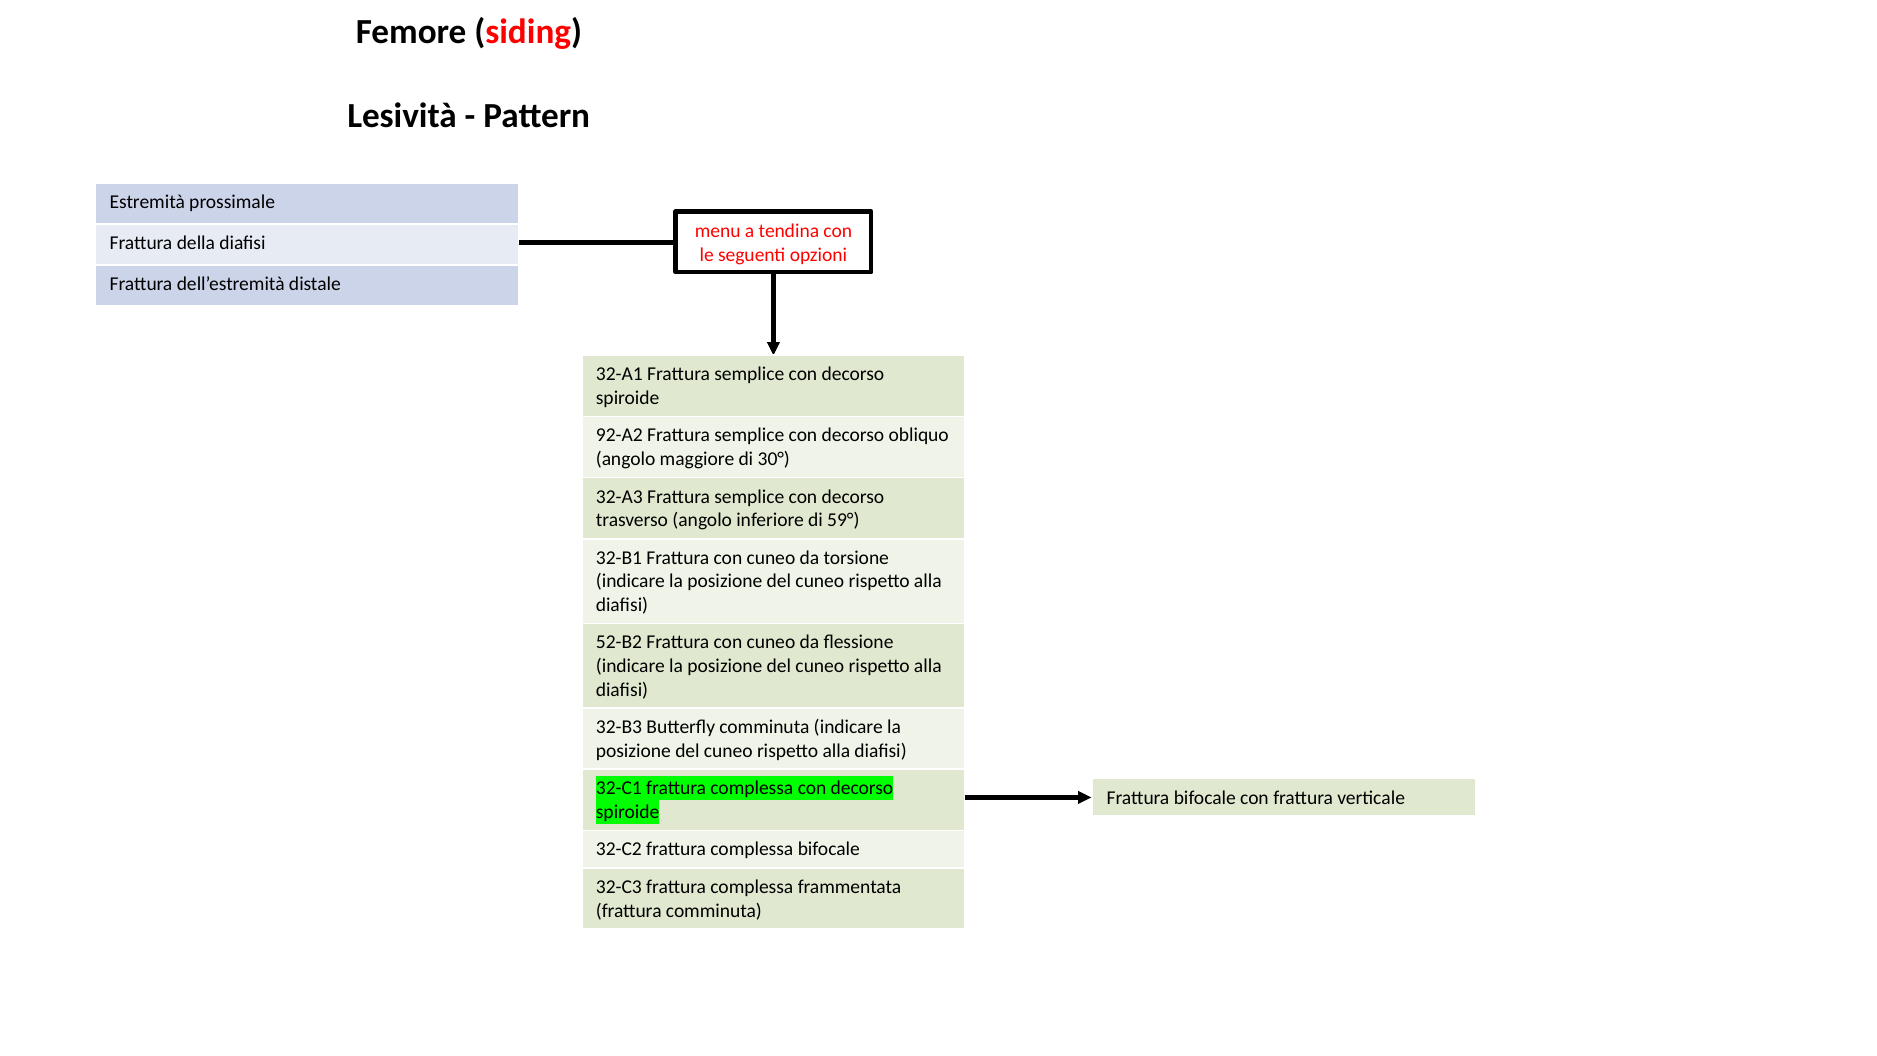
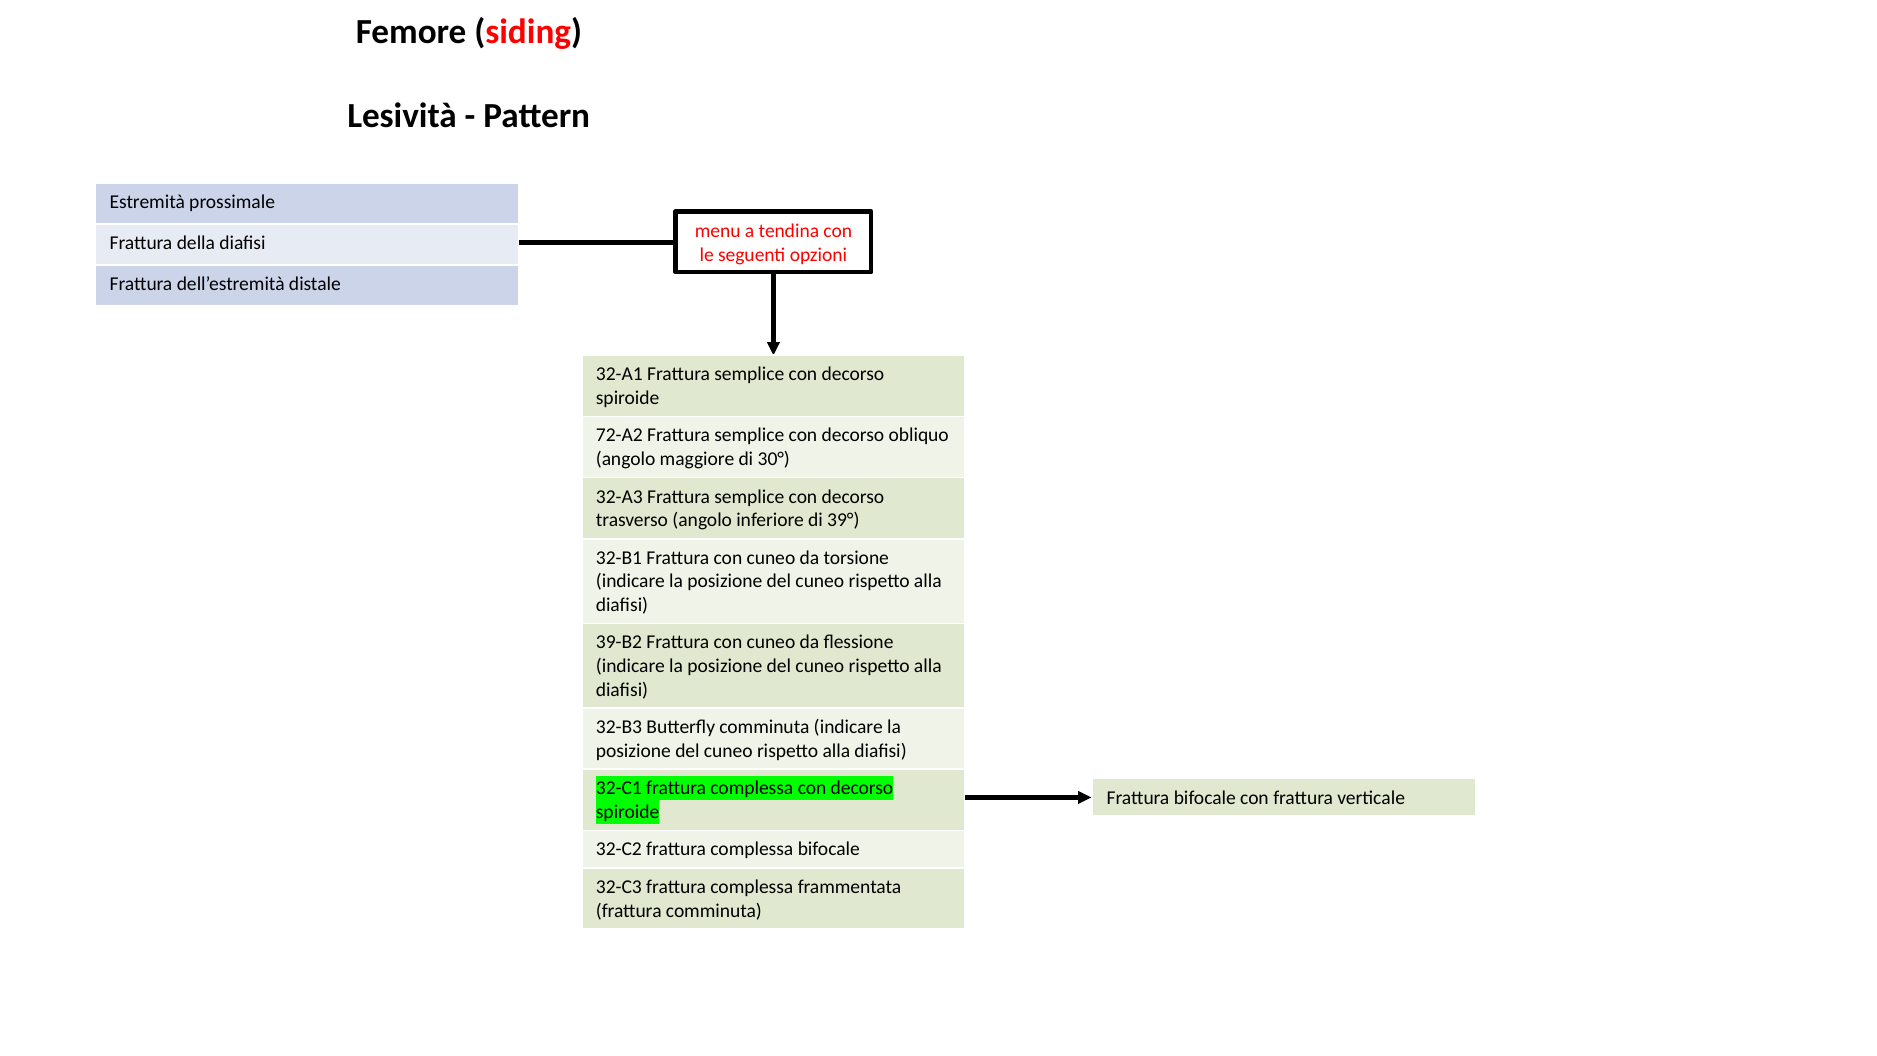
92-A2: 92-A2 -> 72-A2 (619, 435)
59°: 59° -> 39° (843, 520)
52-B2: 52-B2 -> 39-B2 (619, 642)
